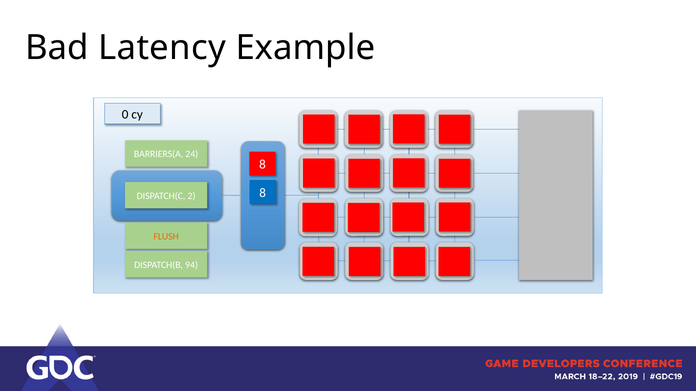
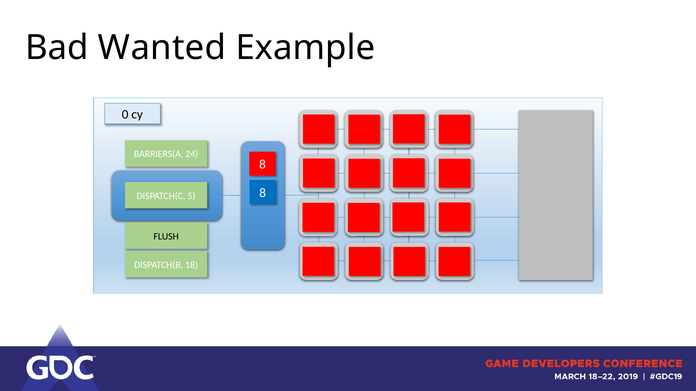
Latency: Latency -> Wanted (162, 48)
2: 2 -> 5 (192, 196)
FLUSH colour: orange -> black (166, 237)
94: 94 -> 18 (192, 265)
